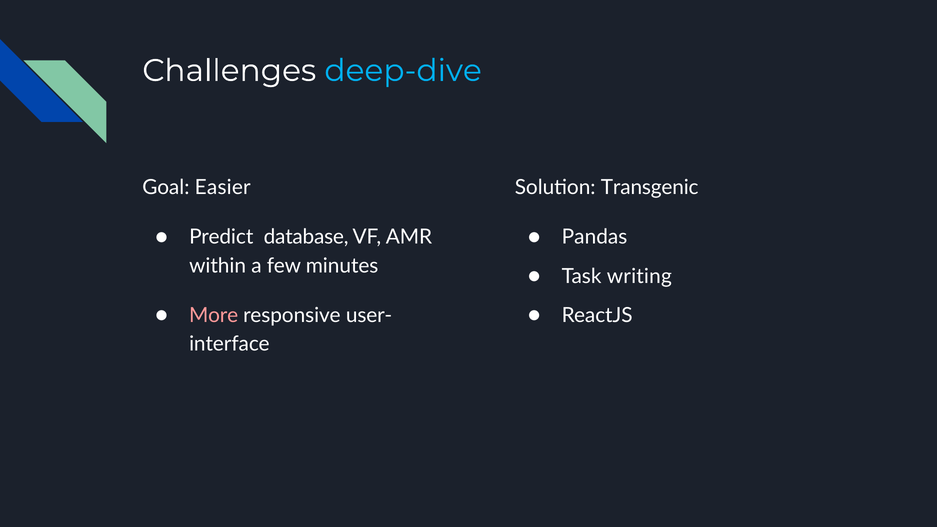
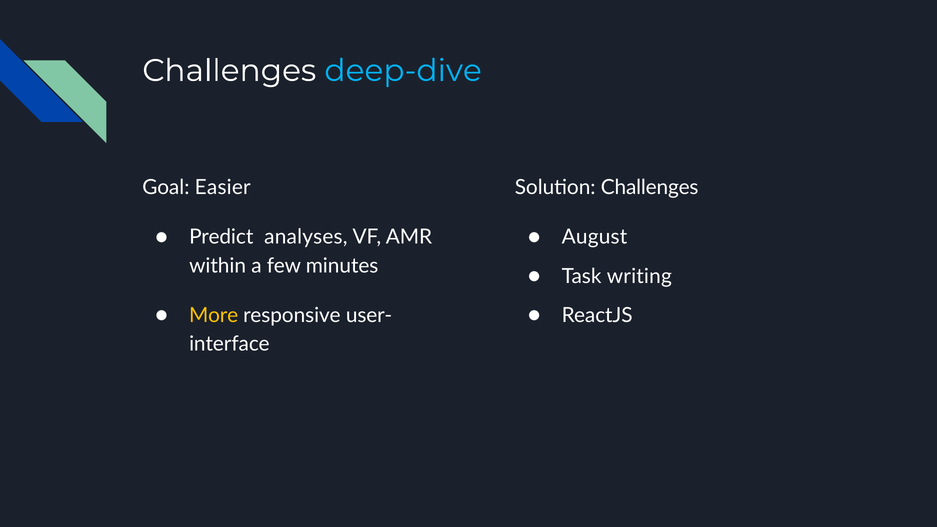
Solution Transgenic: Transgenic -> Challenges (650, 188)
database: database -> analyses (306, 237)
Pandas: Pandas -> August (594, 237)
More colour: pink -> yellow (214, 315)
